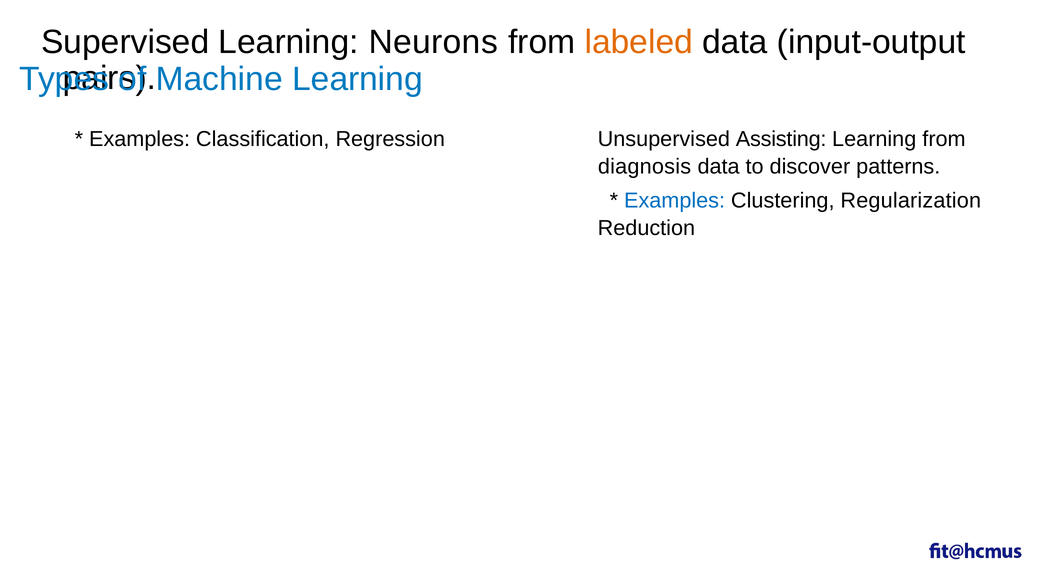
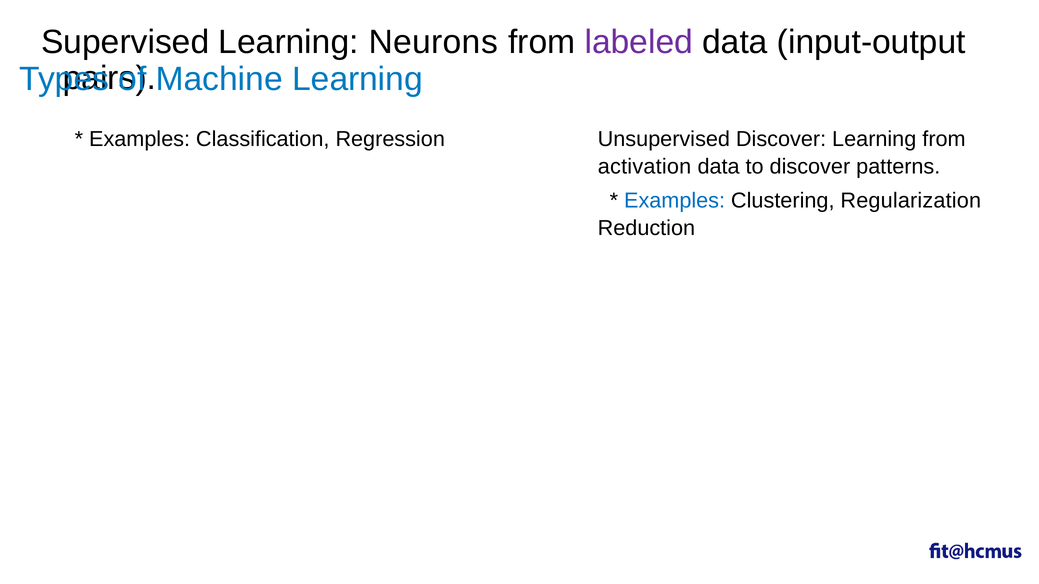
labeled colour: orange -> purple (639, 42)
Unsupervised Assisting: Assisting -> Discover (781, 139)
diagnosis: diagnosis -> activation (645, 167)
